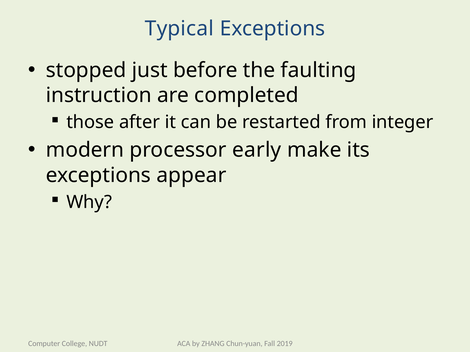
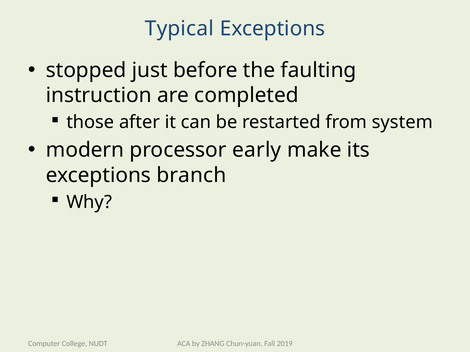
integer: integer -> system (402, 122)
appear: appear -> branch (191, 175)
